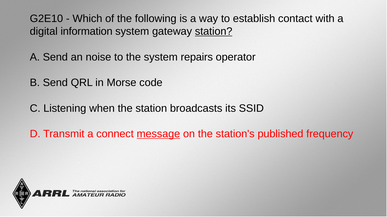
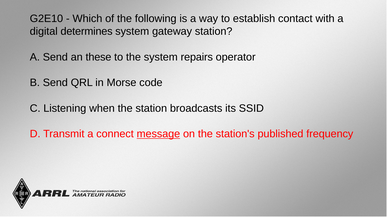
information: information -> determines (87, 31)
station underline: present -> none (214, 31)
noise: noise -> these (98, 57)
